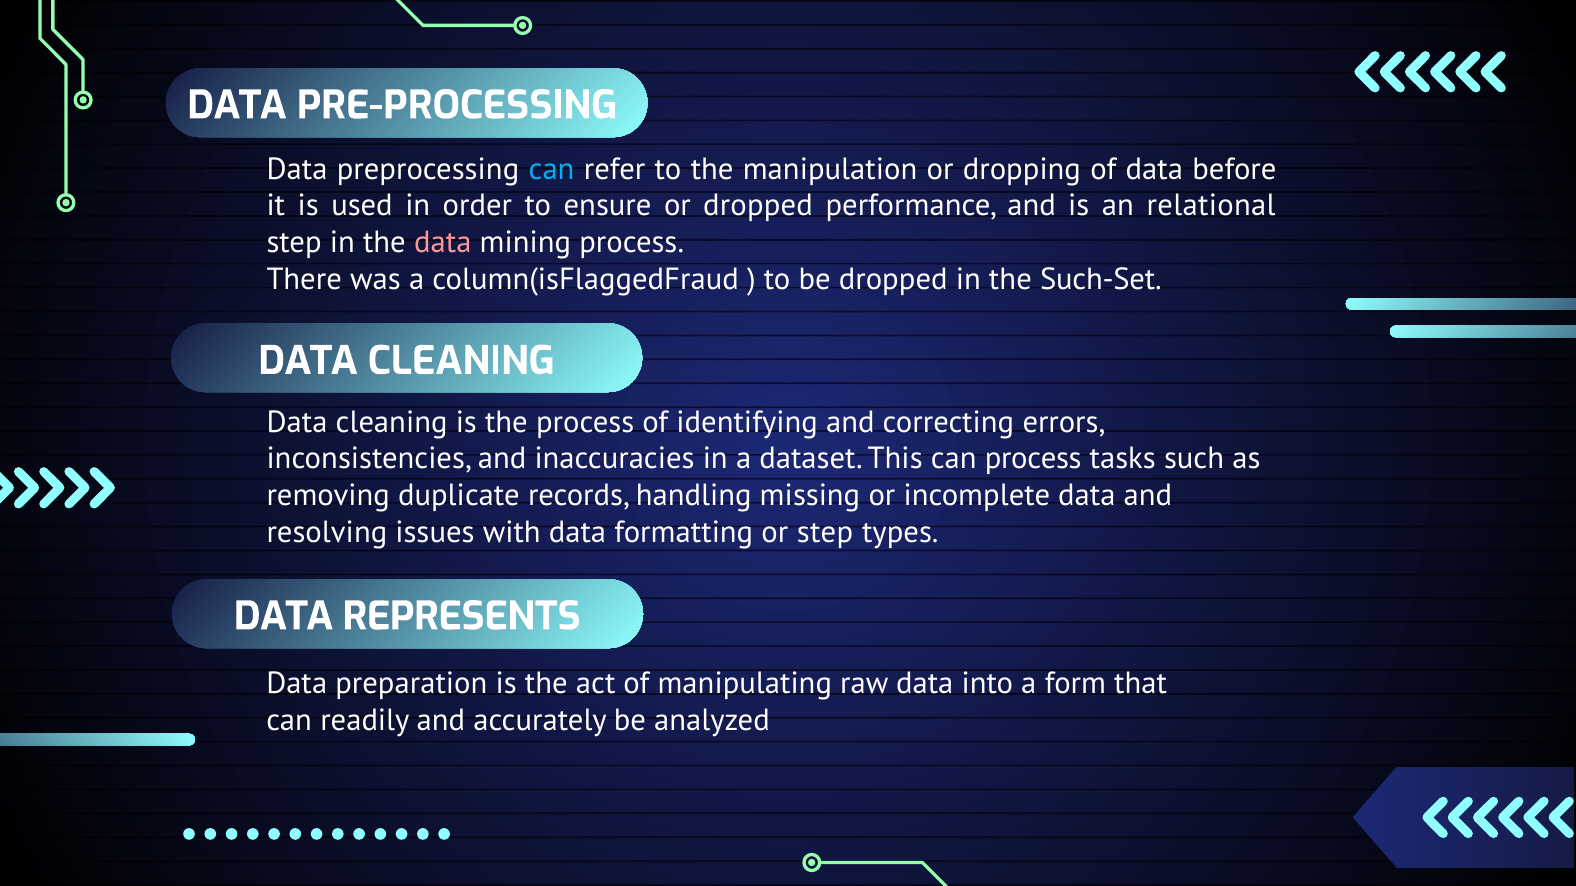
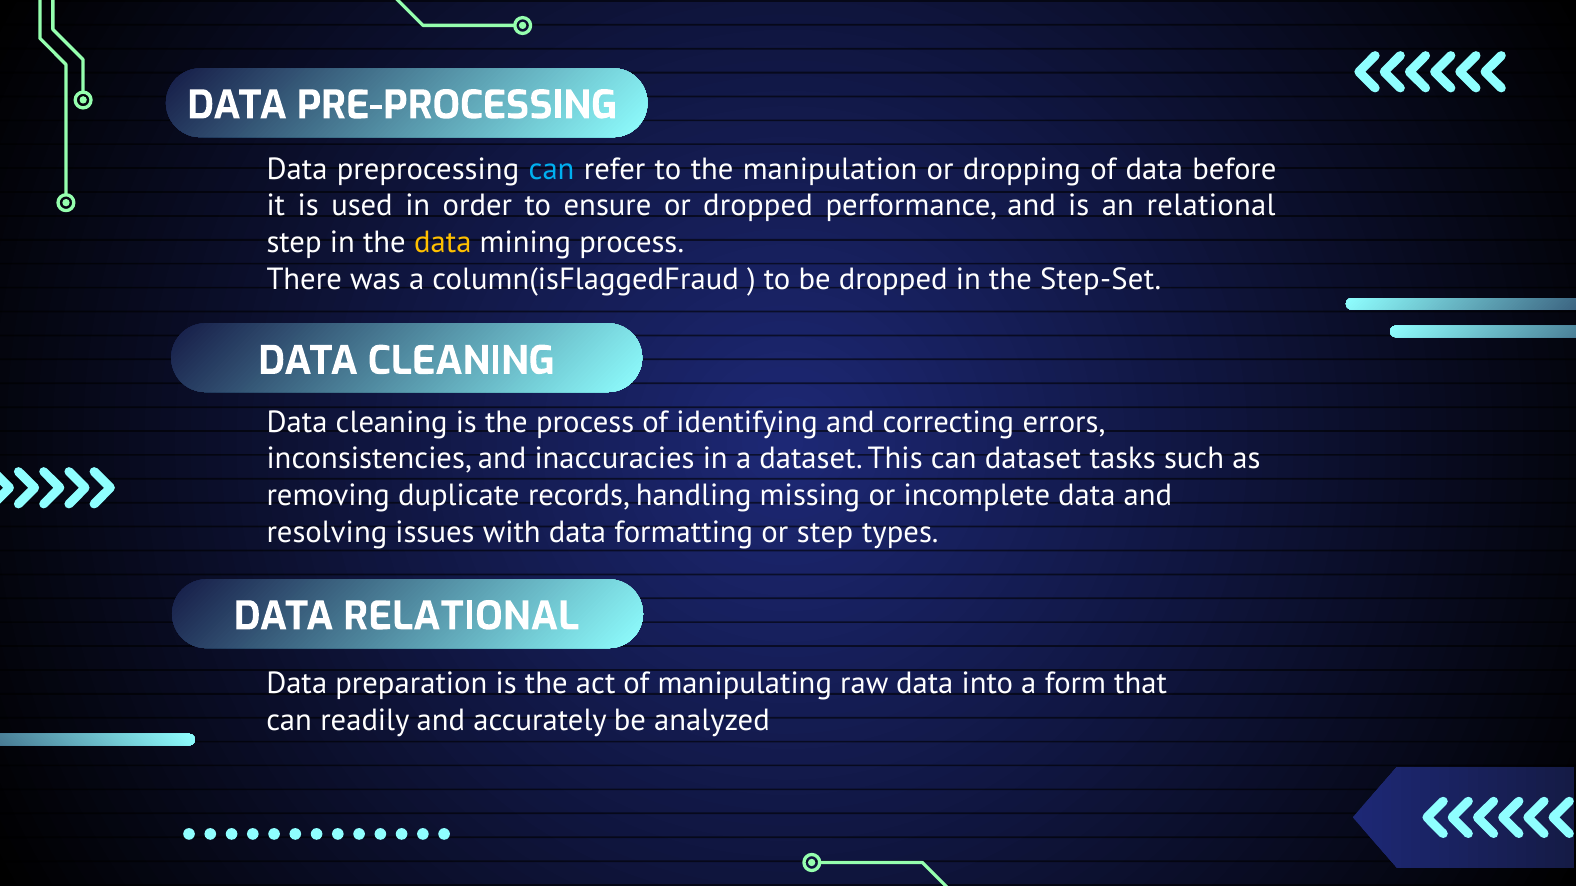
data colour: pink -> yellow (443, 243)
Such-Set: Such-Set -> Step-Set (1101, 280)
can process: process -> dataset (1033, 459)
DATA REPRESENTS: REPRESENTS -> RELATIONAL (461, 617)
